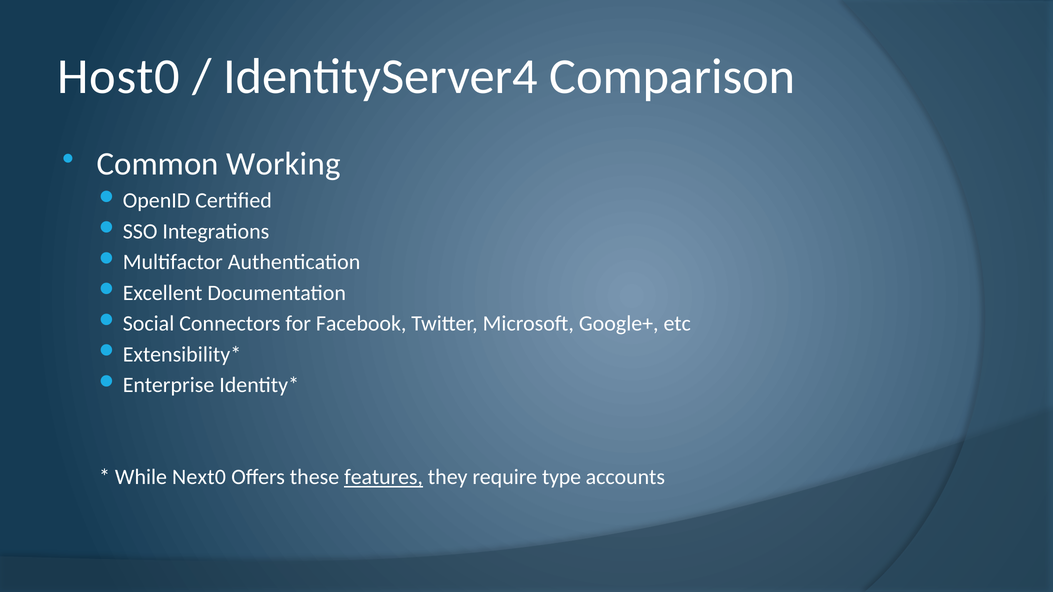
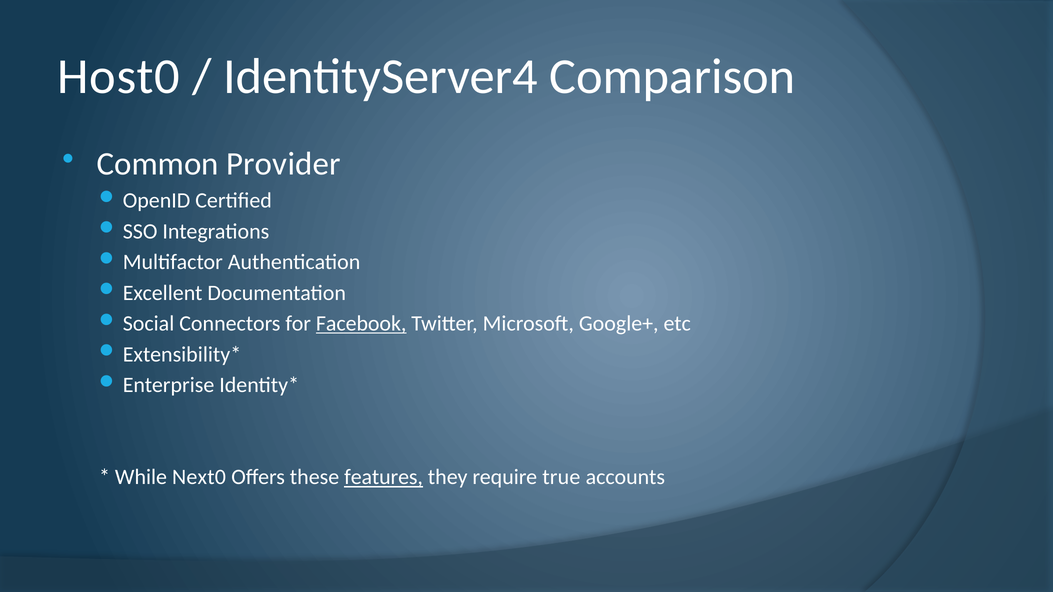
Working: Working -> Provider (283, 164)
Facebook underline: none -> present (361, 324)
type: type -> true (561, 477)
